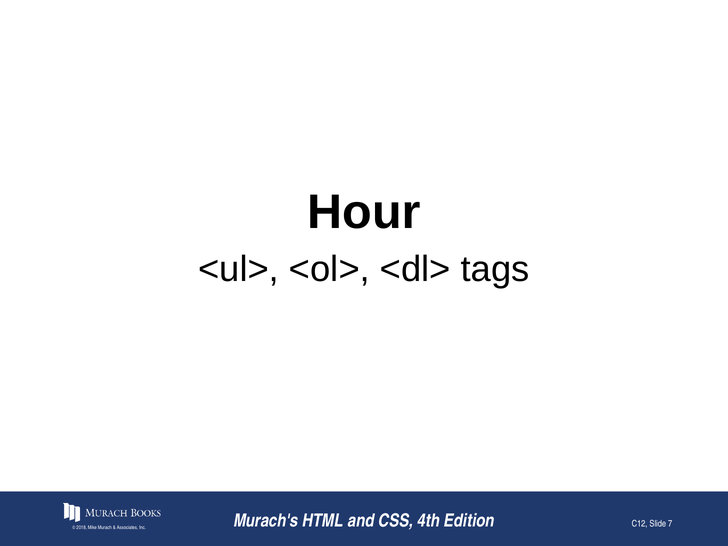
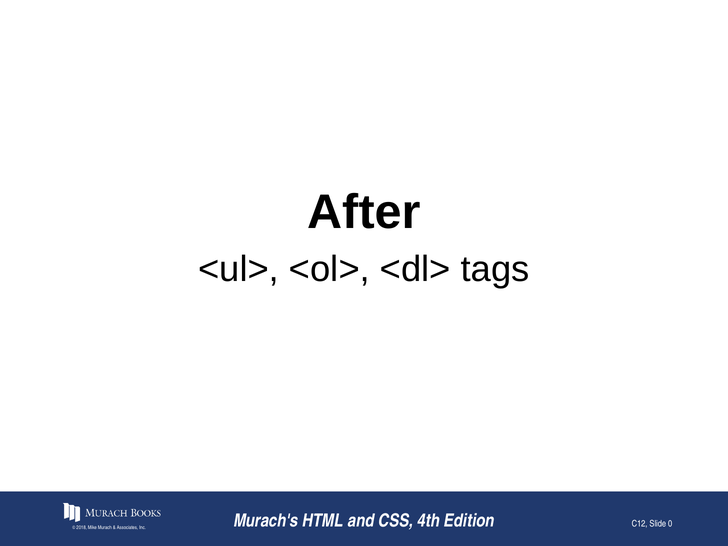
Hour: Hour -> After (364, 212)
7: 7 -> 0 (670, 524)
